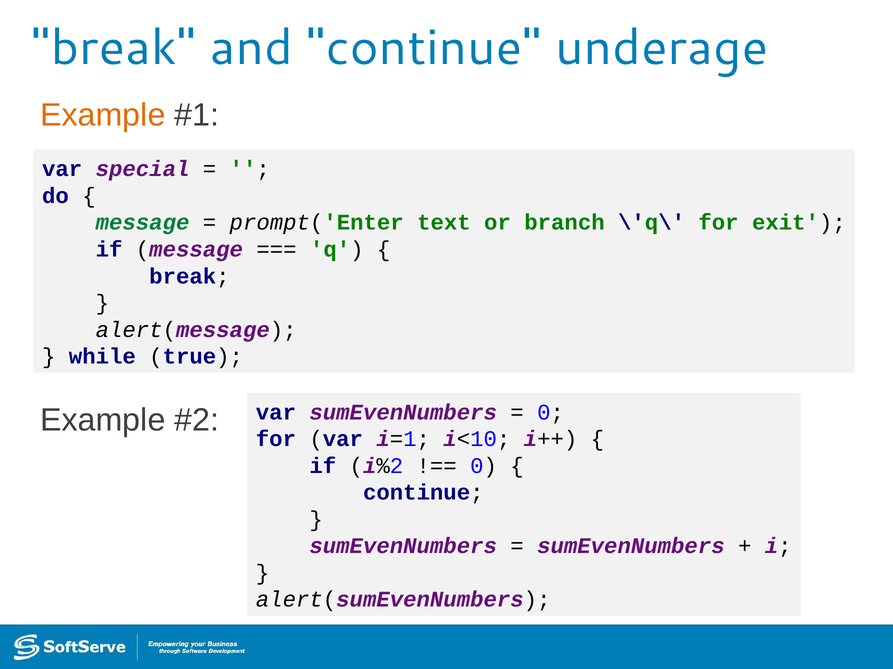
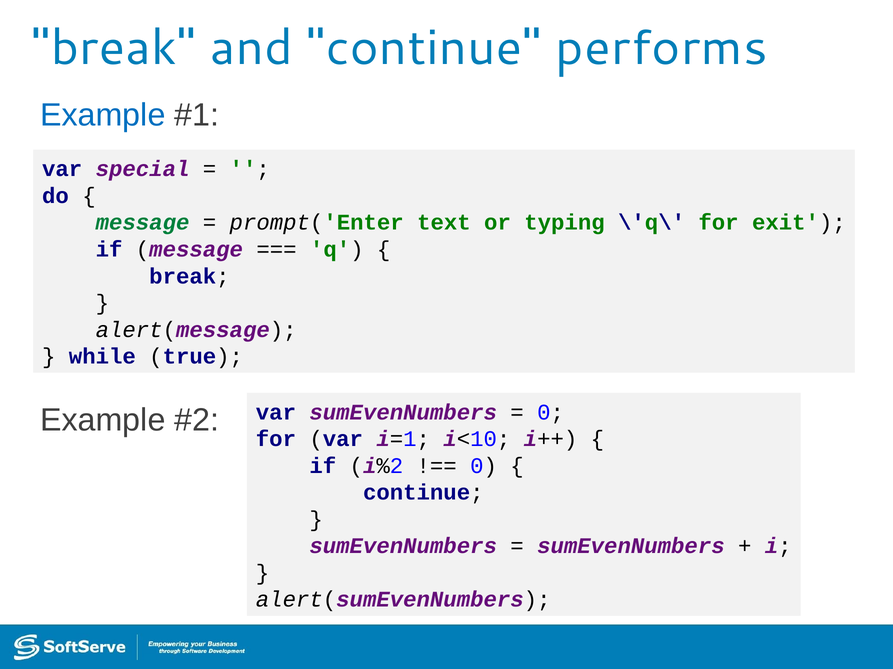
underage: underage -> performs (662, 48)
Example colour: orange -> blue (103, 115)
branch: branch -> typing (564, 223)
